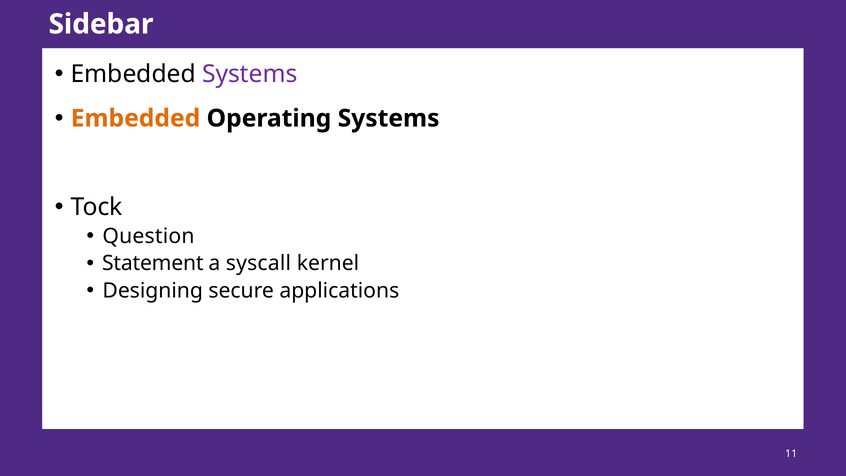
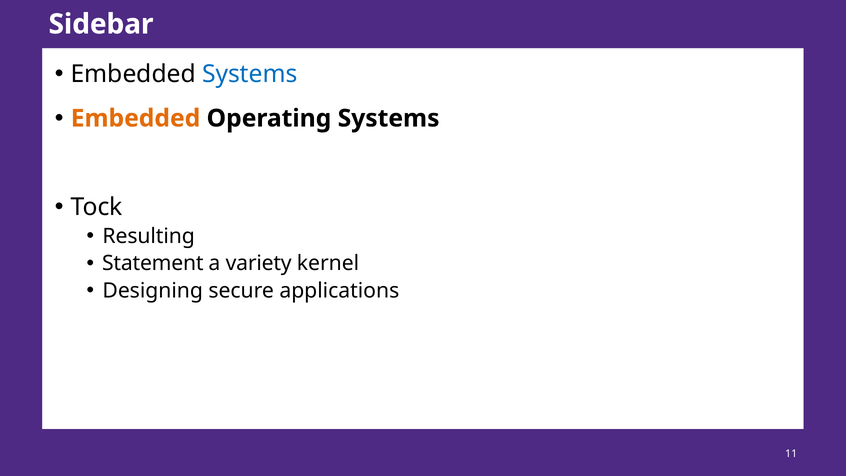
Systems colour: purple -> blue (250, 74)
Question: Question -> Resulting (149, 236)
syscall: syscall -> variety (259, 263)
